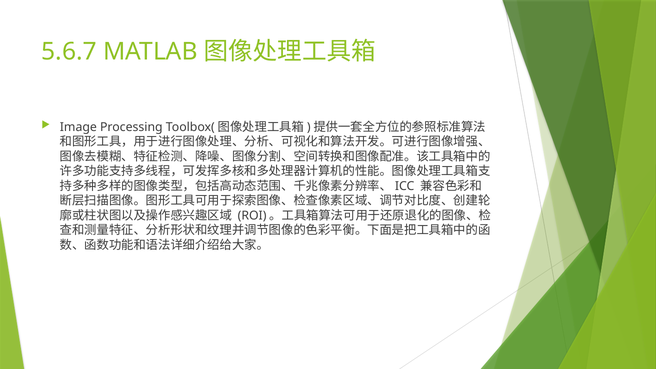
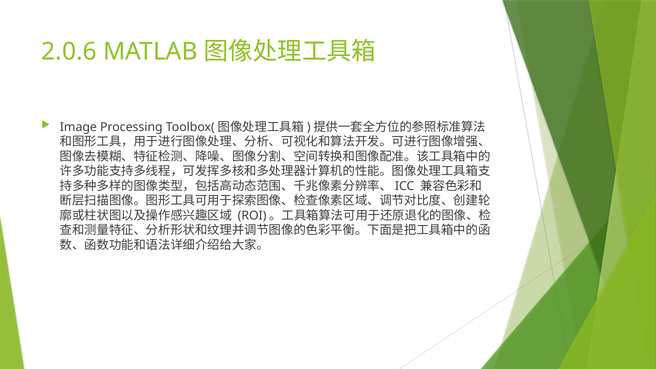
5.6.7: 5.6.7 -> 2.0.6 (69, 52)
